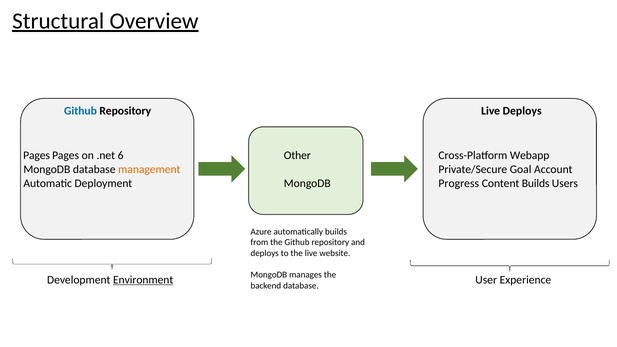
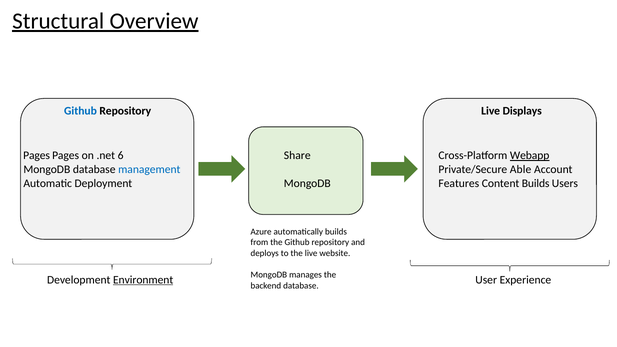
Live Deploys: Deploys -> Displays (522, 111)
Other: Other -> Share (297, 156)
Webapp underline: none -> present (530, 156)
management colour: orange -> blue (149, 169)
Goal: Goal -> Able (521, 169)
Progress: Progress -> Features (459, 183)
